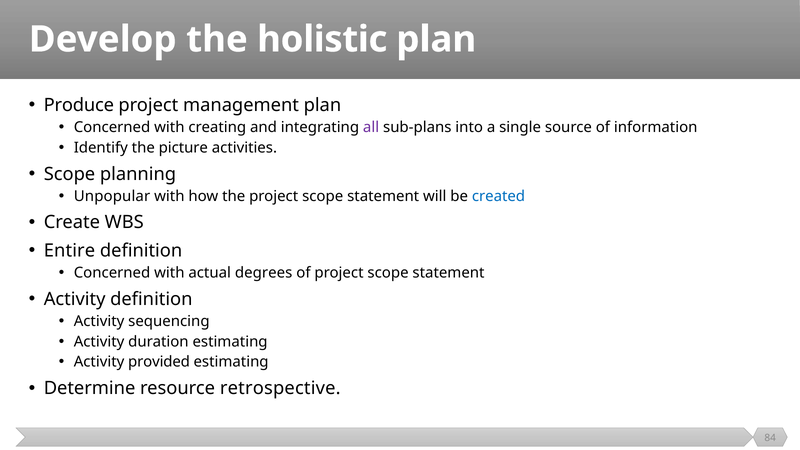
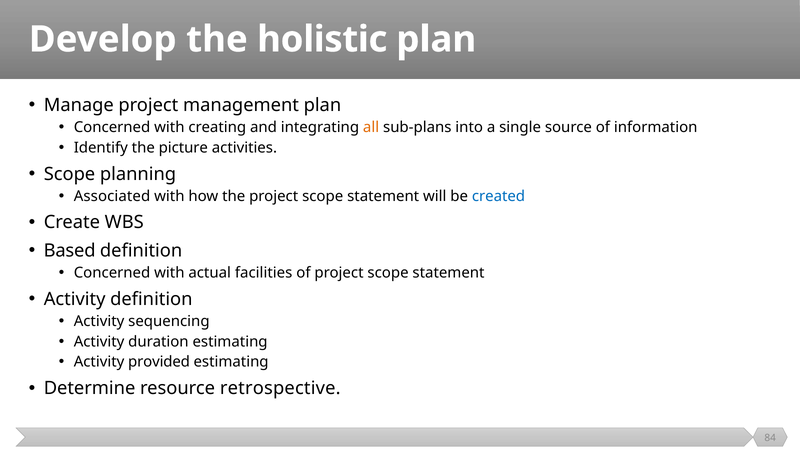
Produce: Produce -> Manage (79, 105)
all colour: purple -> orange (371, 127)
Unpopular: Unpopular -> Associated (112, 196)
Entire: Entire -> Based (70, 251)
degrees: degrees -> facilities (264, 273)
